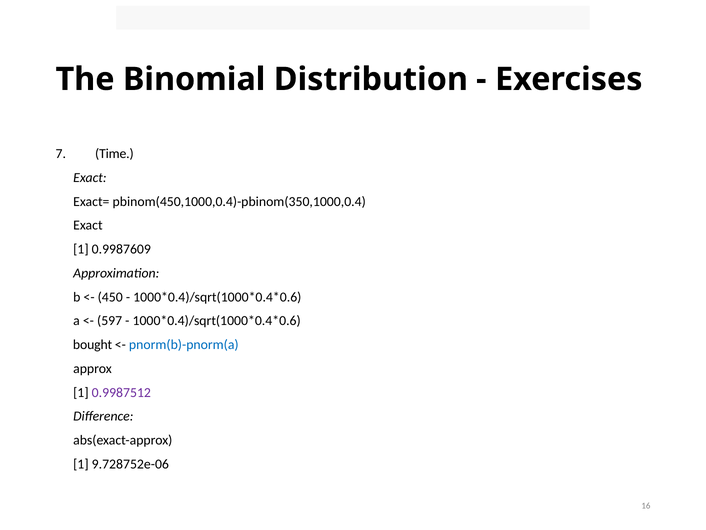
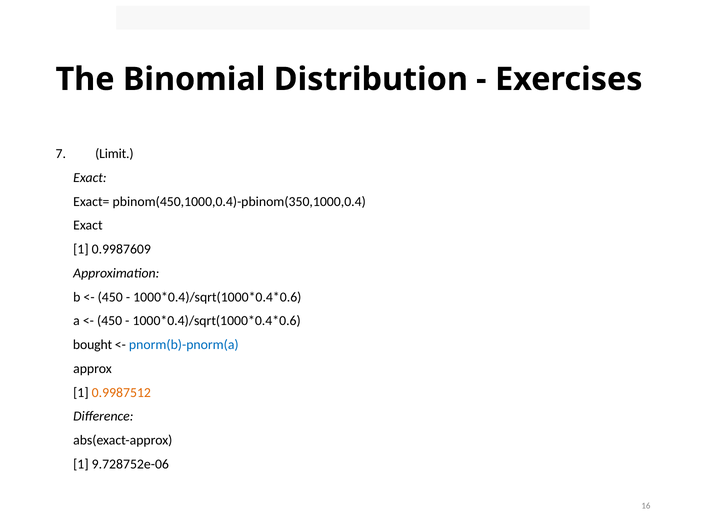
Time: Time -> Limit (114, 154)
597: 597 -> 450 (110, 321)
0.9987512 colour: purple -> orange (121, 392)
